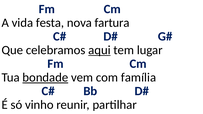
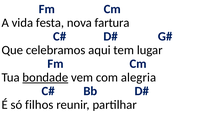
aqui underline: present -> none (99, 50)
família: família -> alegria (139, 78)
vinho: vinho -> filhos (39, 105)
